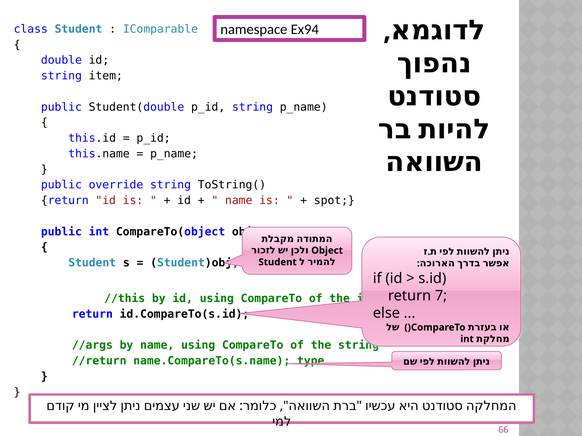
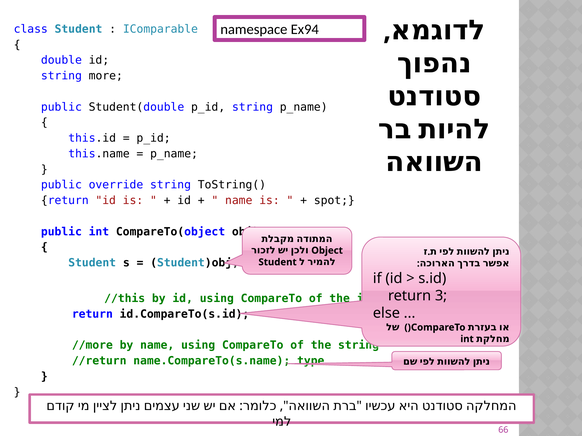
item: item -> more (106, 76)
7: 7 -> 3 (441, 296)
//args: //args -> //more (92, 346)
